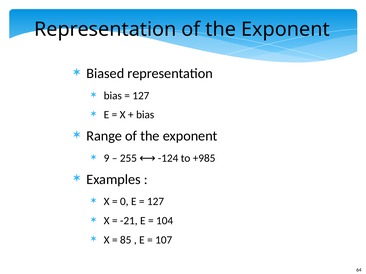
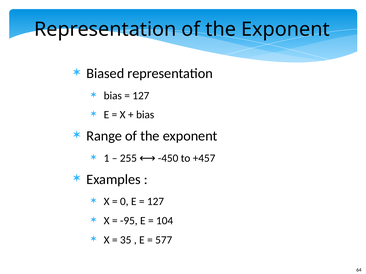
9: 9 -> 1 (107, 158)
-124: -124 -> -450 (168, 158)
+985: +985 -> +457 (204, 158)
-21: -21 -> -95 (129, 221)
85: 85 -> 35 (126, 240)
107: 107 -> 577 (164, 240)
